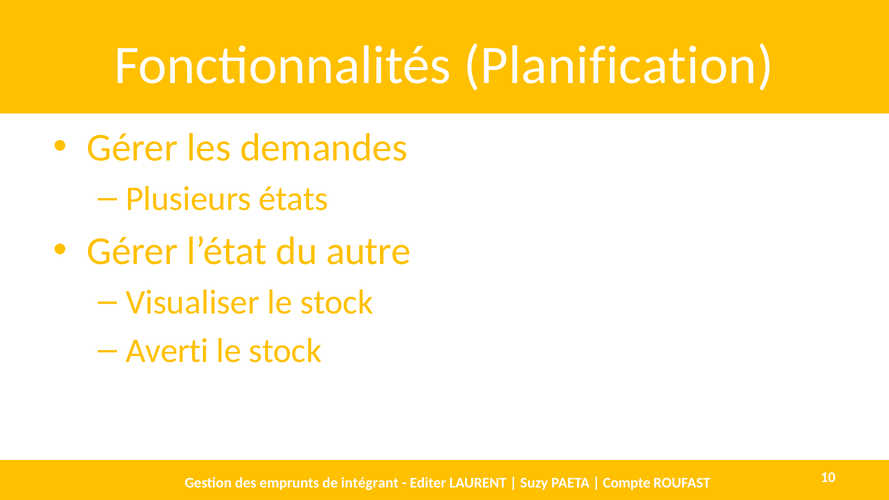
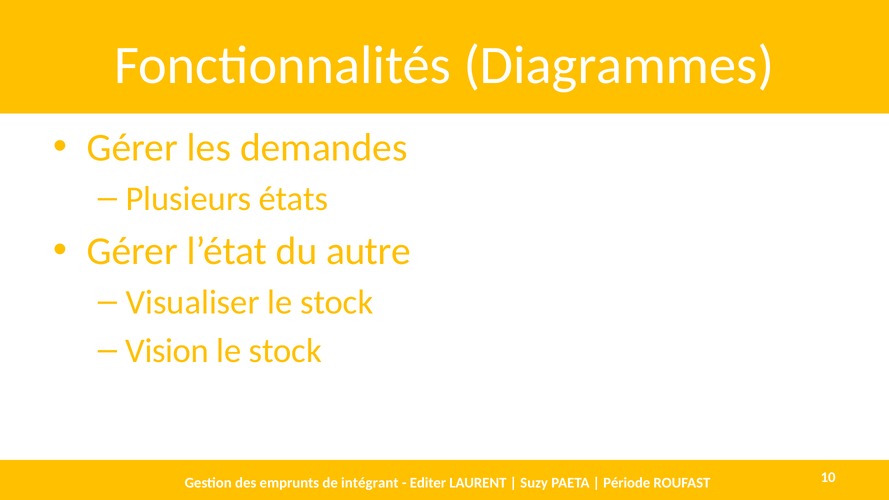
Planification: Planification -> Diagrammes (619, 65)
Averti: Averti -> Vision (167, 351)
Compte: Compte -> Période (627, 483)
